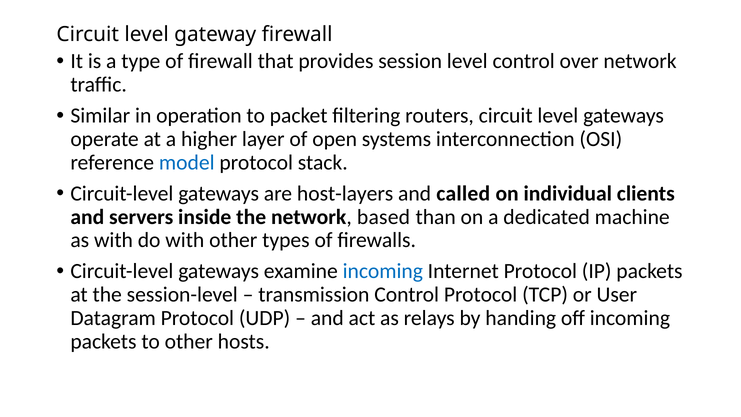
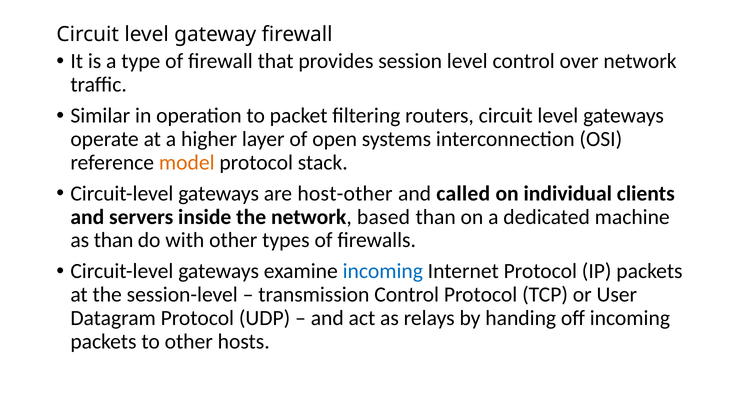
model colour: blue -> orange (187, 162)
host-layers: host-layers -> host-other (345, 193)
as with: with -> than (114, 240)
